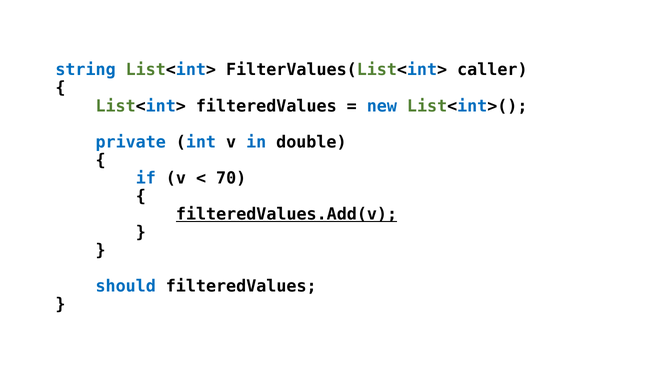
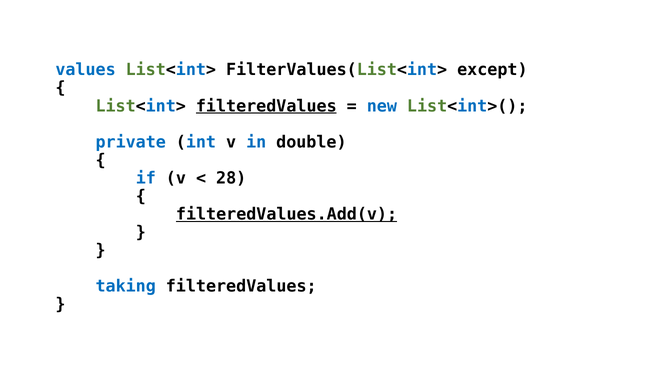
string: string -> values (86, 70)
caller: caller -> except (492, 70)
filteredValues underline: none -> present (266, 106)
70: 70 -> 28 (231, 178)
should: should -> taking (126, 286)
